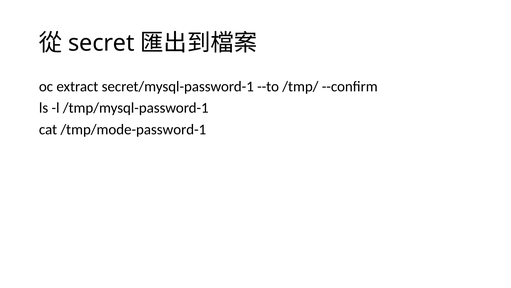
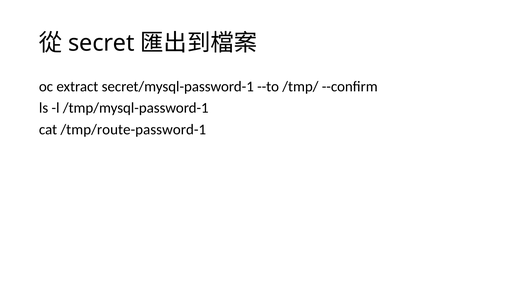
/tmp/mode-password-1: /tmp/mode-password-1 -> /tmp/route-password-1 (133, 129)
